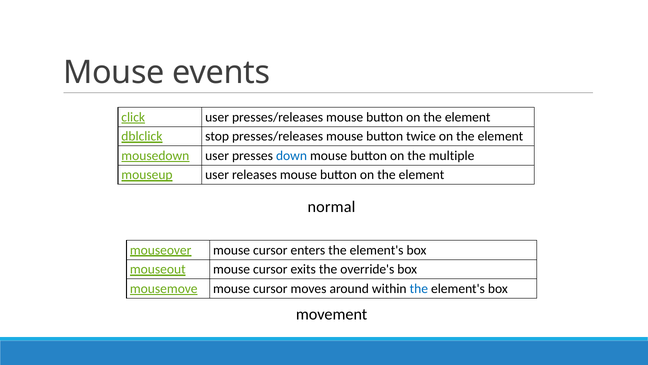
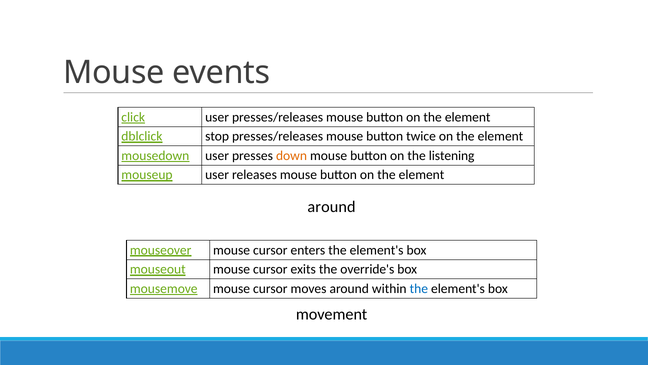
down colour: blue -> orange (291, 155)
multiple: multiple -> listening (452, 155)
normal: normal -> around (332, 207)
